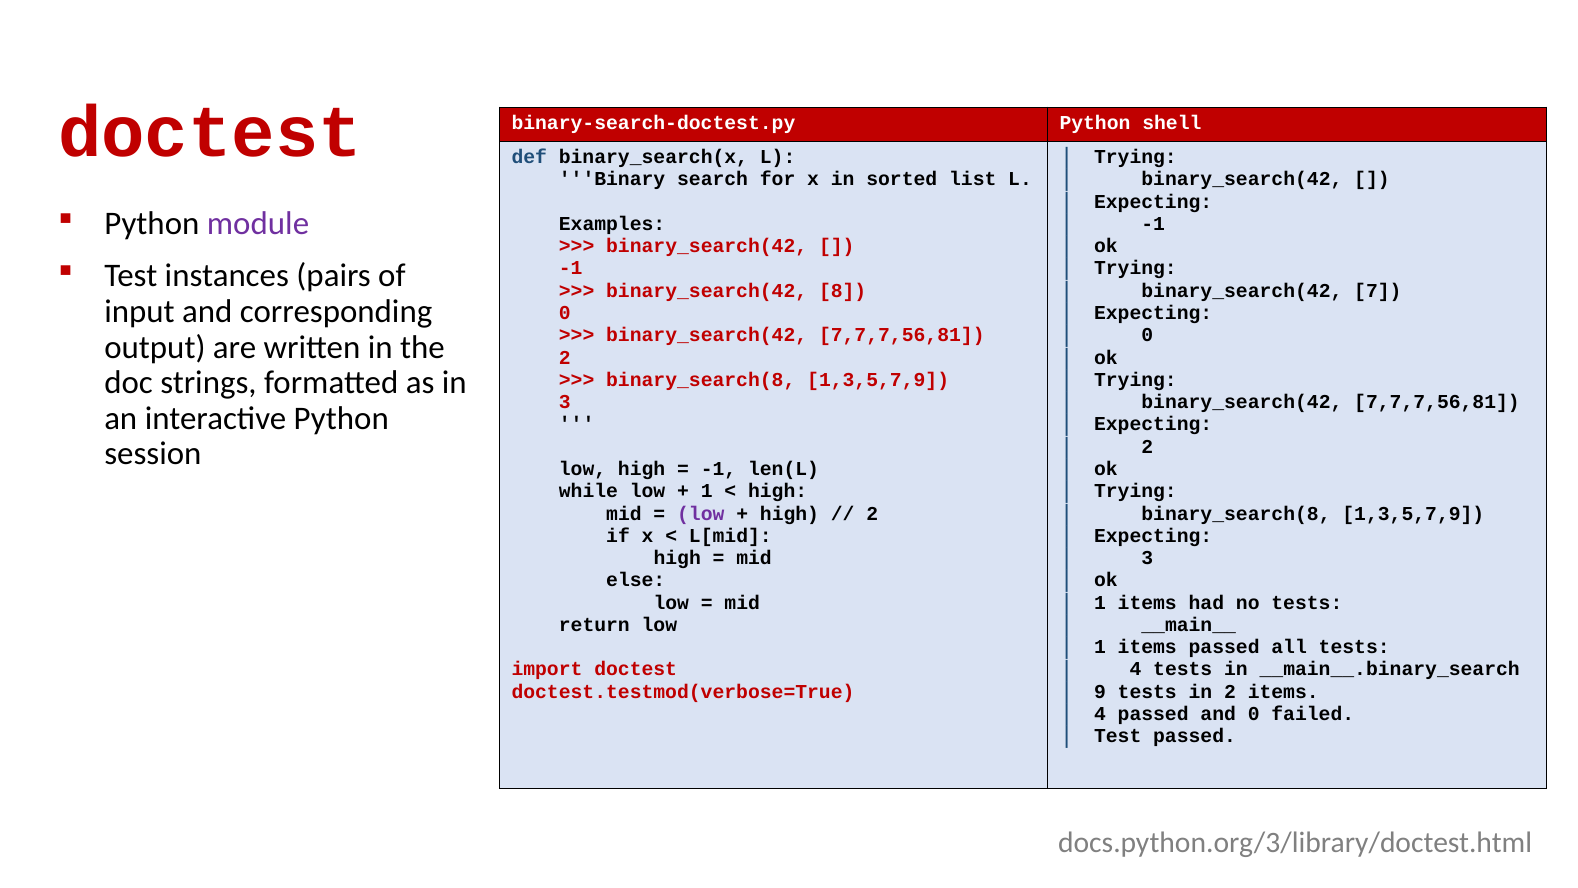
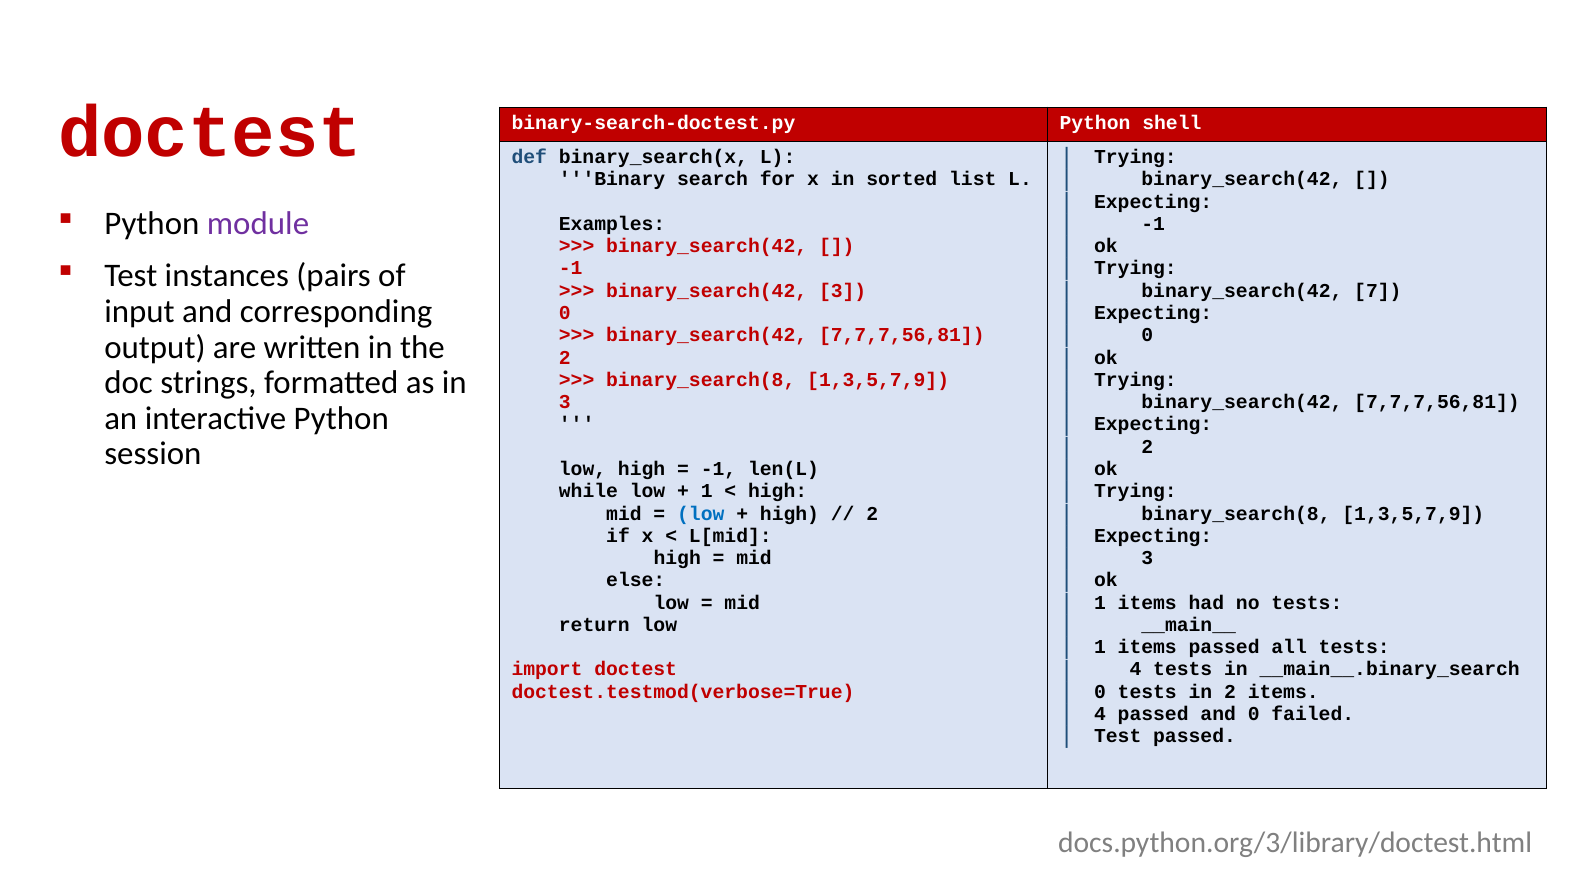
8: 8 -> 3 (843, 291)
low colour: purple -> blue (701, 513)
9: 9 -> 0 (1100, 691)
